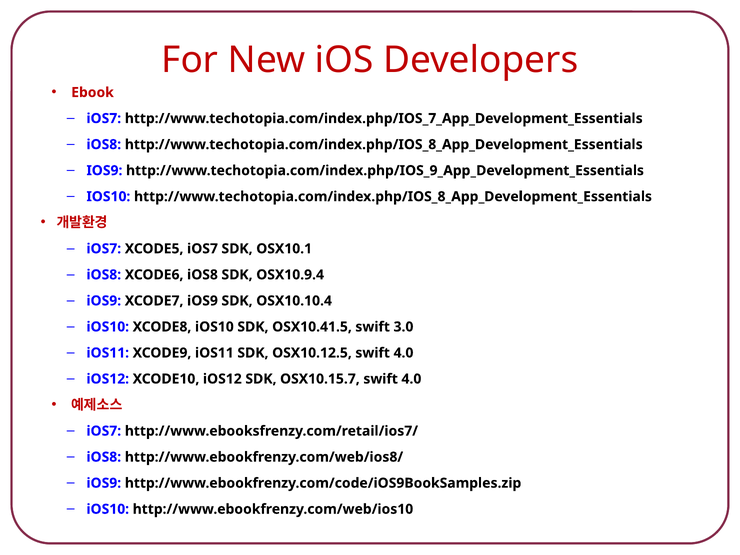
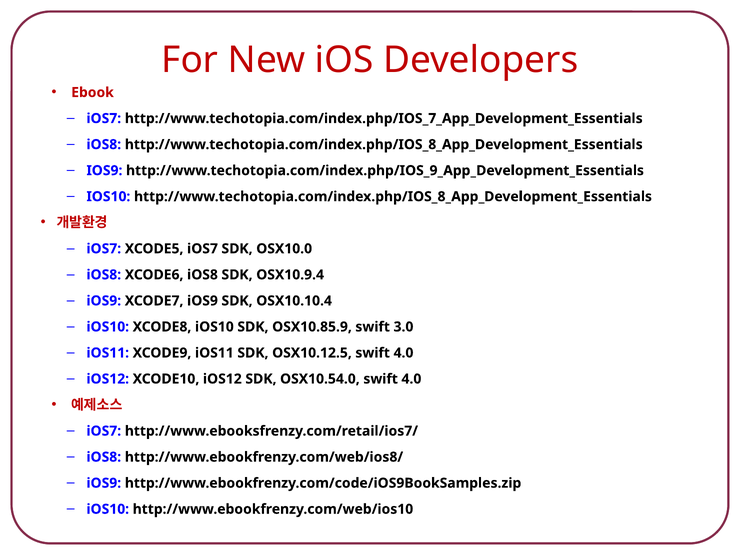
OSX10.1: OSX10.1 -> OSX10.0 (284, 249)
OSX10.41.5: OSX10.41.5 -> OSX10.85.9 (312, 327)
OSX10.15.7: OSX10.15.7 -> OSX10.54.0 (320, 379)
